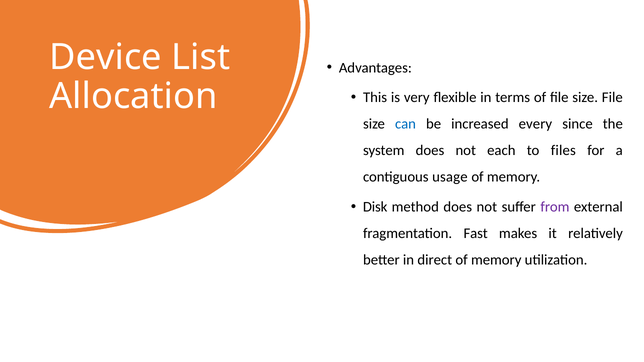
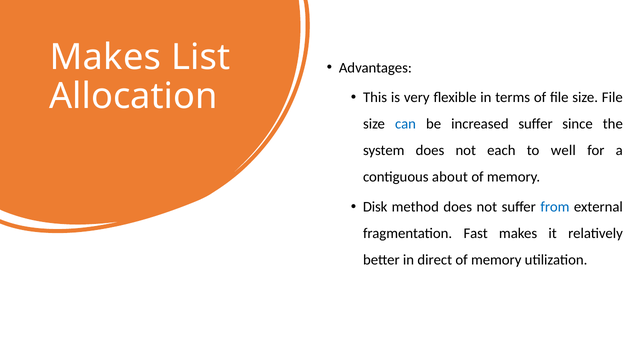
Device: Device -> Makes (105, 57)
increased every: every -> suffer (536, 124)
files: files -> well (563, 151)
usage: usage -> about (450, 177)
from colour: purple -> blue (555, 207)
